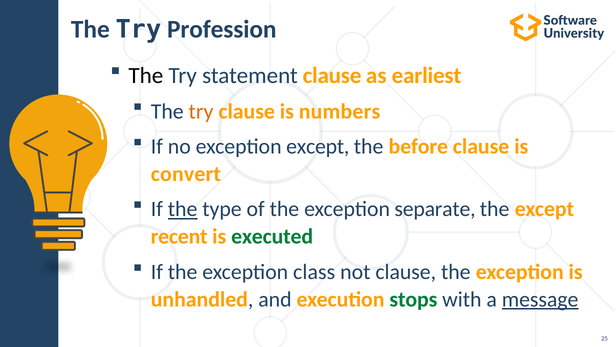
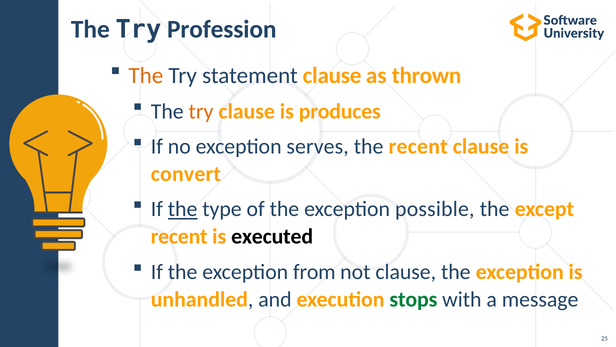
The colour: black -> orange (146, 75)
earliest: earliest -> thrown (427, 75)
numbers: numbers -> produces (340, 111)
exception except: except -> serves (318, 146)
the before: before -> recent (418, 146)
separate: separate -> possible (435, 209)
executed colour: green -> black (272, 236)
class: class -> from (314, 272)
message underline: present -> none (540, 299)
